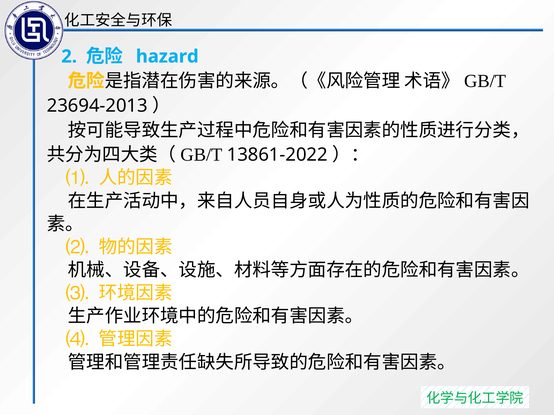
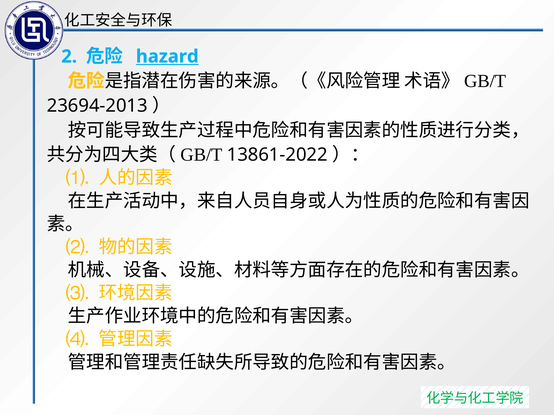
hazard underline: none -> present (167, 57)
